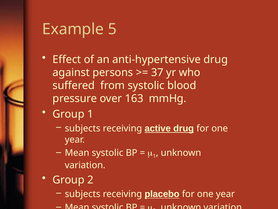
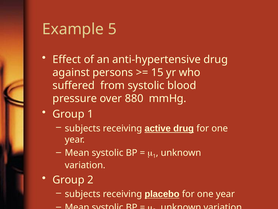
37: 37 -> 15 (157, 72)
163: 163 -> 880 (134, 98)
